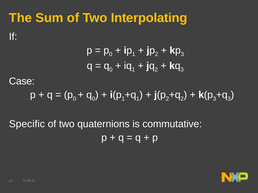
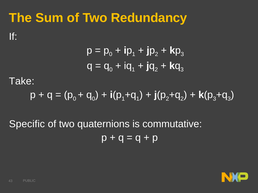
Interpolating: Interpolating -> Redundancy (149, 18)
Case: Case -> Take (22, 81)
